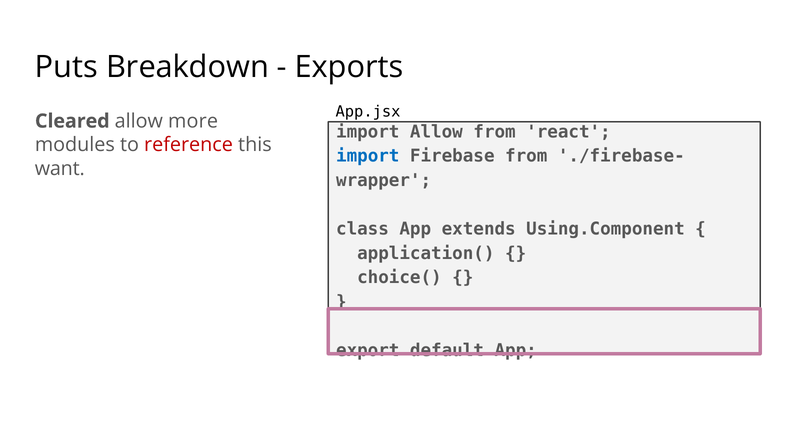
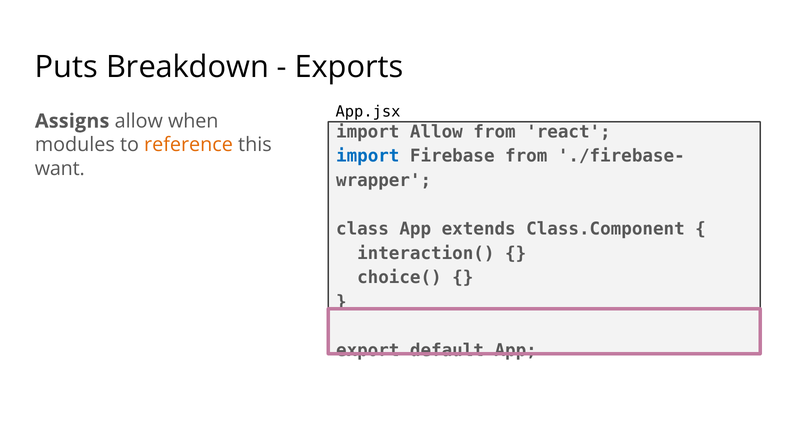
Cleared: Cleared -> Assigns (72, 121)
more: more -> when (193, 121)
reference colour: red -> orange (189, 145)
Using.Component: Using.Component -> Class.Component (605, 229)
application(: application( -> interaction( (426, 253)
